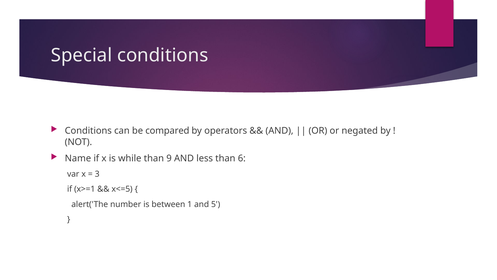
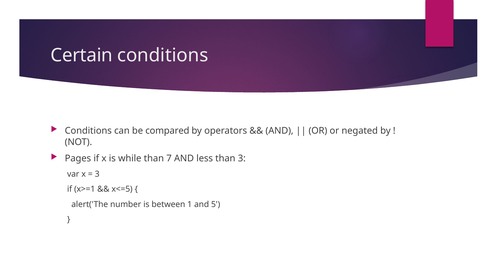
Special: Special -> Certain (82, 55)
Name: Name -> Pages (78, 158)
9: 9 -> 7 (169, 158)
than 6: 6 -> 3 (242, 158)
